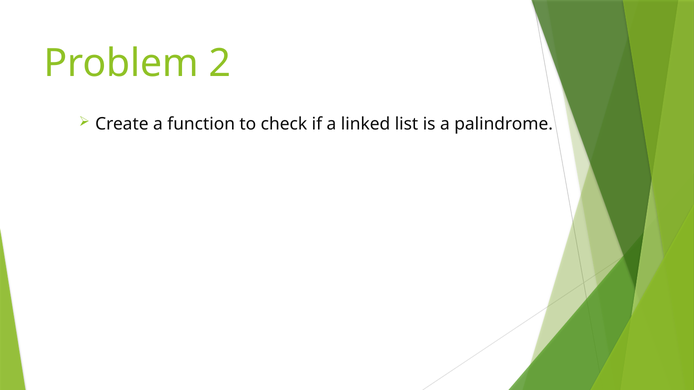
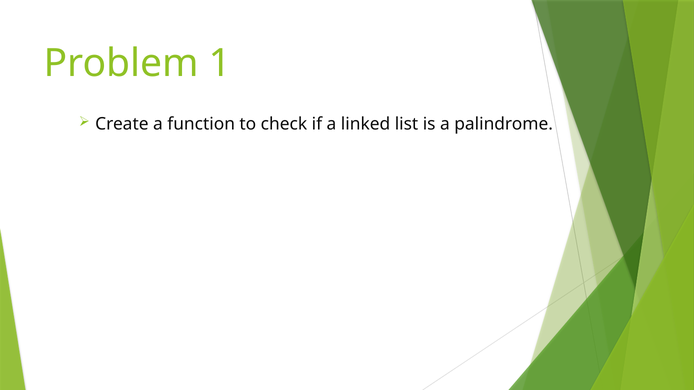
2: 2 -> 1 (220, 63)
